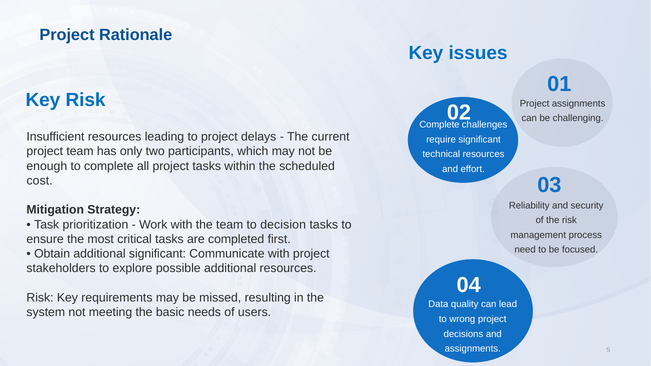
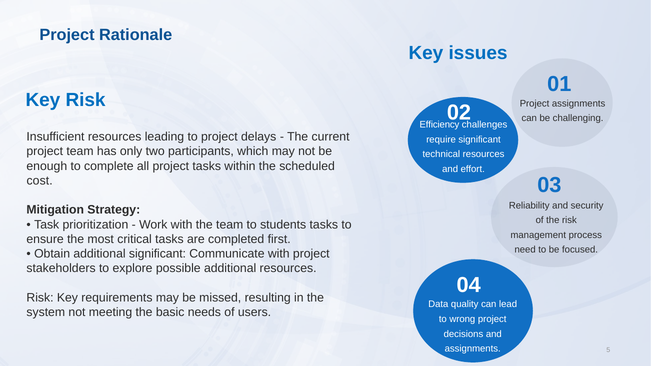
Complete: Complete -> Efficiency (439, 125)
decision: decision -> students (283, 225)
